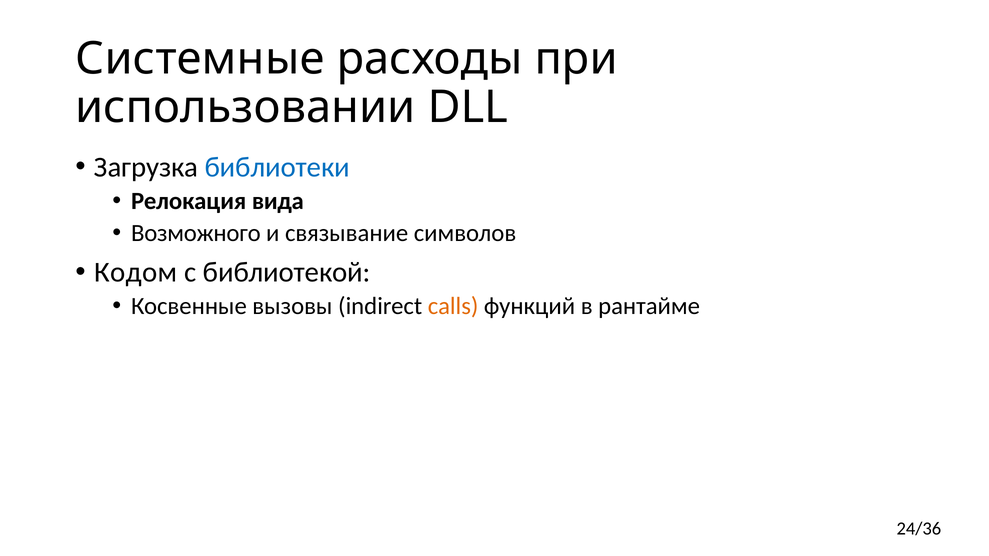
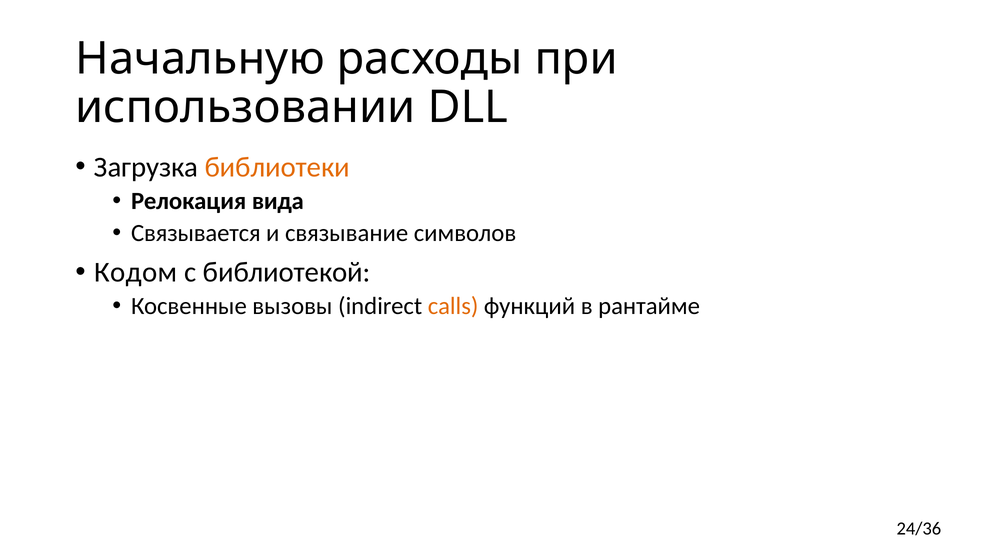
Системные: Системные -> Начальную (200, 59)
библиотеки colour: blue -> orange (277, 167)
Возможного: Возможного -> Связывается (196, 233)
